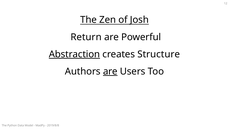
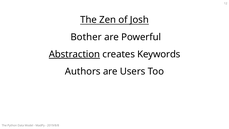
Return: Return -> Bother (86, 37)
Structure: Structure -> Keywords (159, 54)
are underline: present -> none (110, 71)
